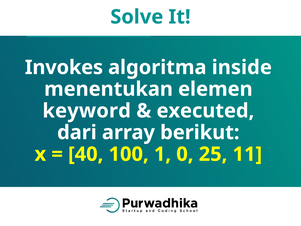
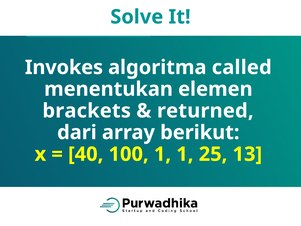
inside: inside -> called (242, 67)
keyword: keyword -> brackets (87, 111)
executed: executed -> returned (205, 111)
1 0: 0 -> 1 (185, 154)
11: 11 -> 13 (247, 154)
